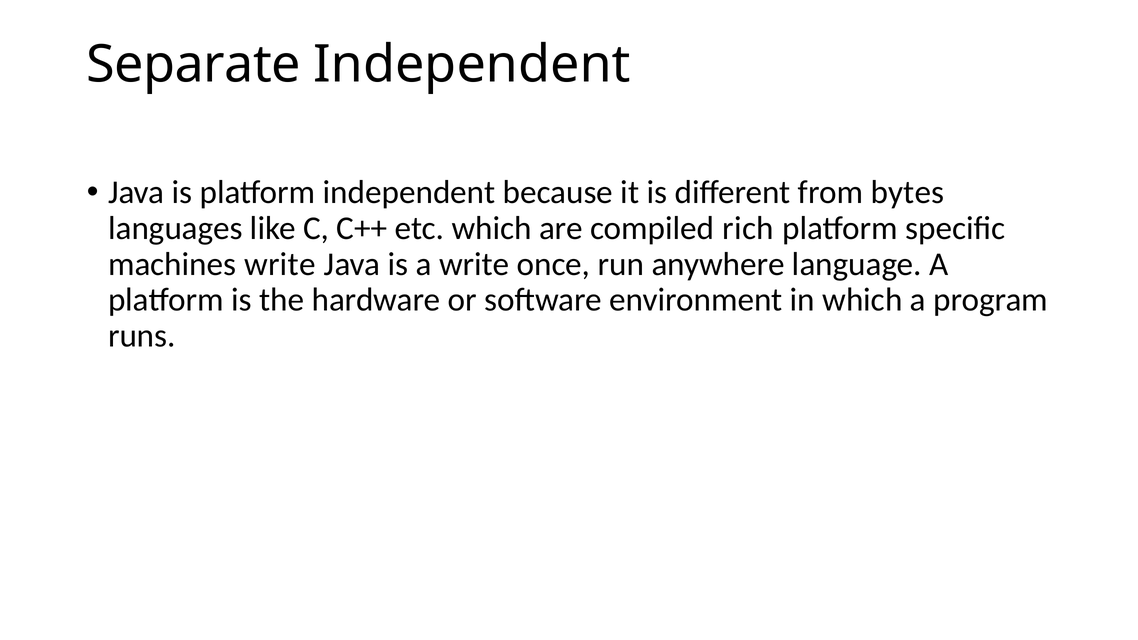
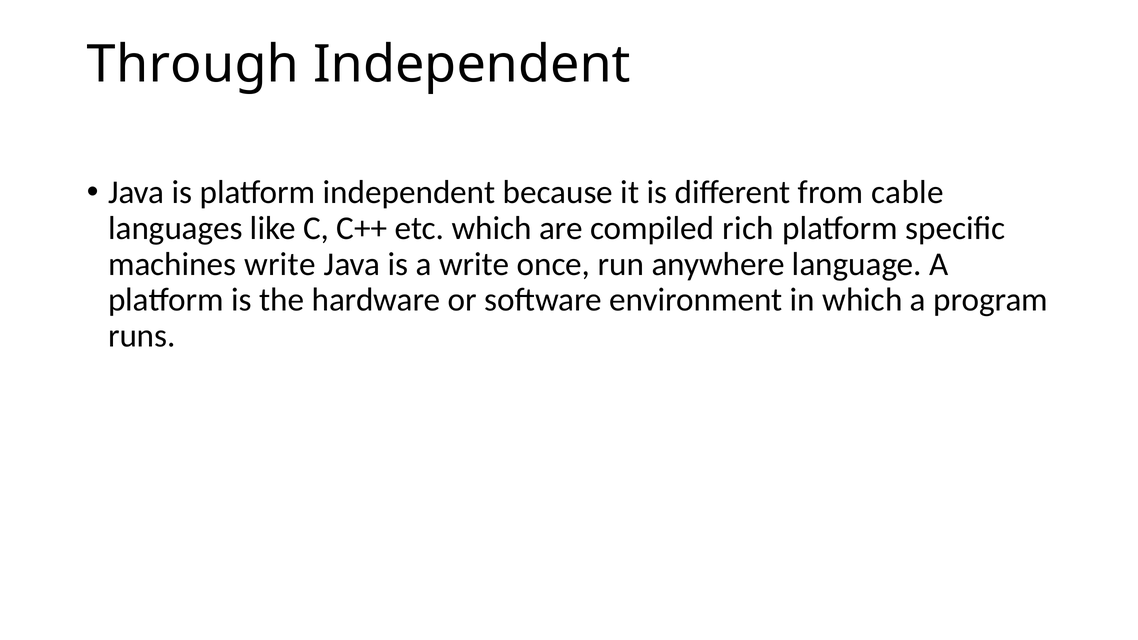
Separate: Separate -> Through (193, 64)
bytes: bytes -> cable (907, 192)
